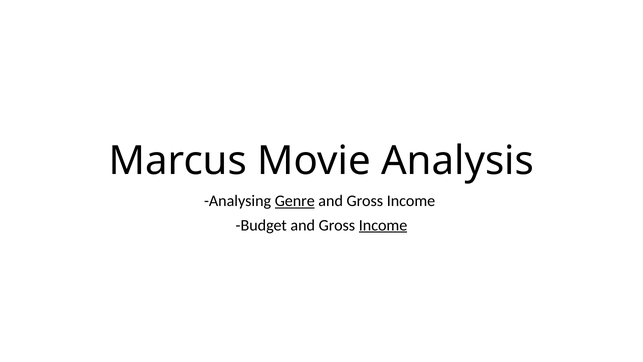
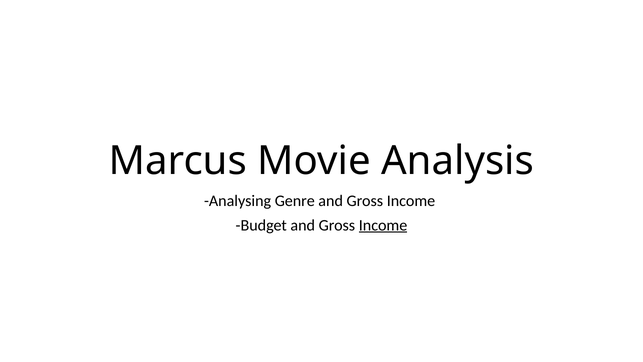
Genre underline: present -> none (295, 201)
